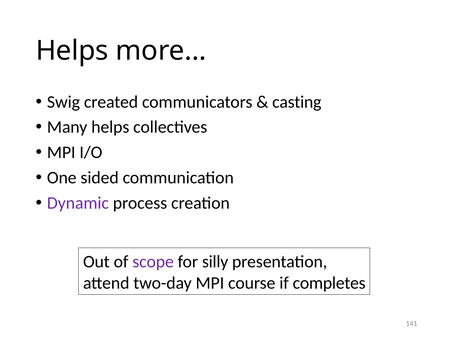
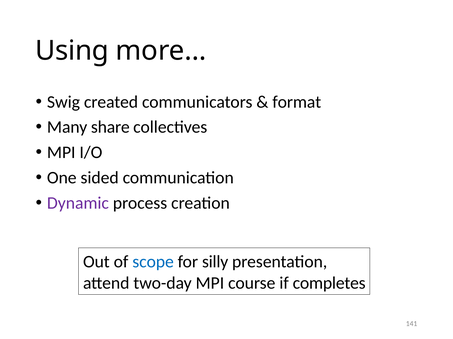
Helps: Helps -> Using (72, 51)
casting: casting -> format (297, 102)
Many helps: helps -> share (110, 127)
scope colour: purple -> blue (153, 262)
